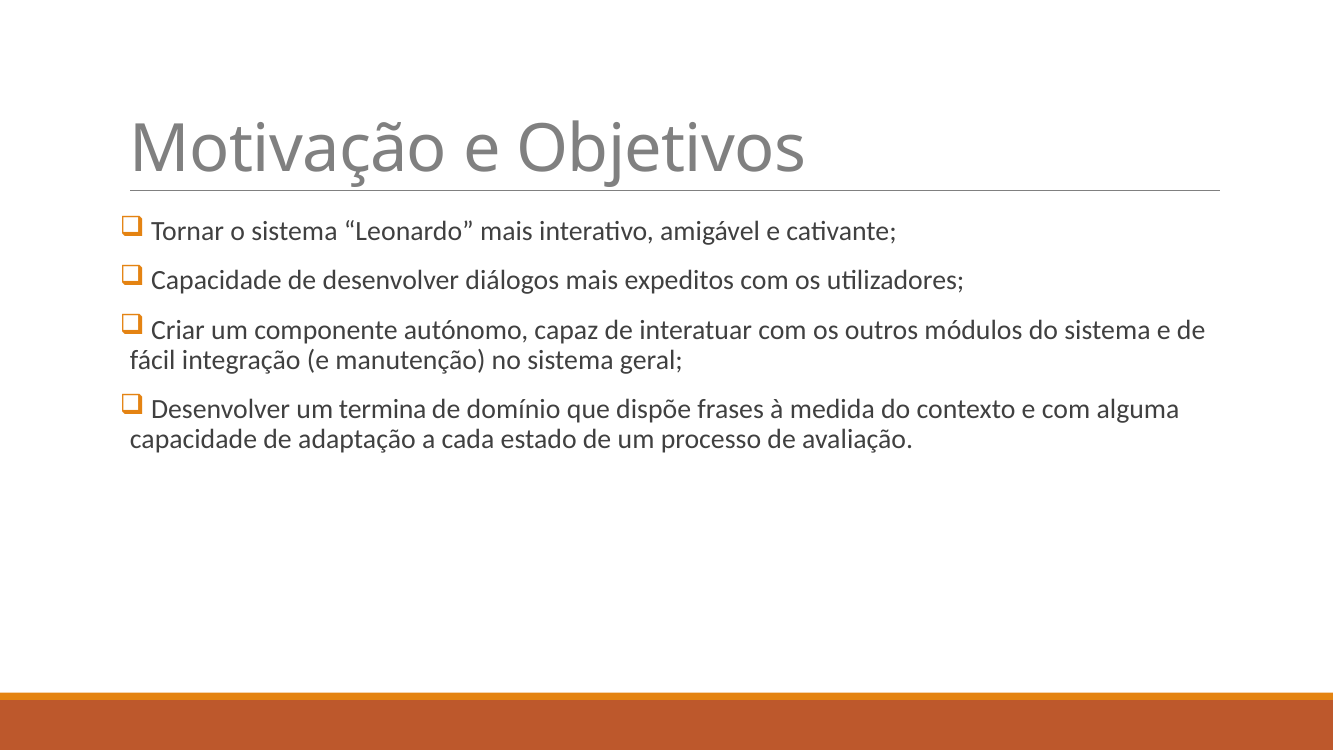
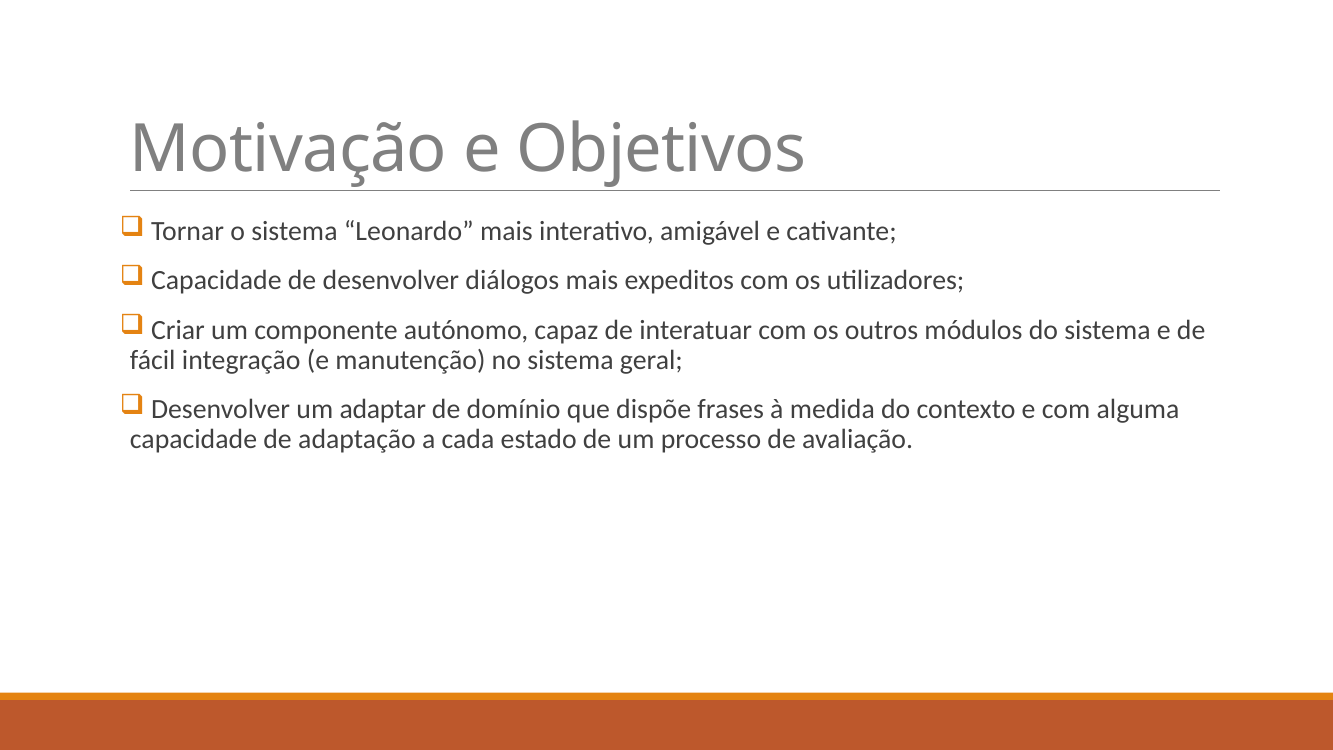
termina: termina -> adaptar (383, 409)
